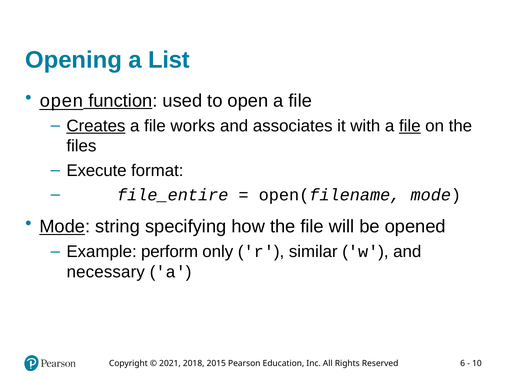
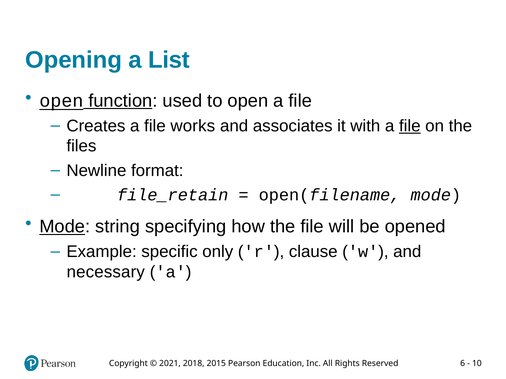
Creates underline: present -> none (96, 126)
Execute: Execute -> Newline (96, 171)
file_entire: file_entire -> file_retain (173, 195)
perform: perform -> specific (170, 252)
similar: similar -> clause (313, 252)
